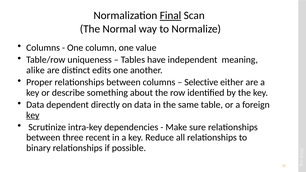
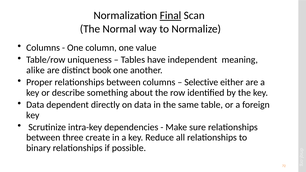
edits: edits -> book (102, 70)
key underline: present -> none (33, 115)
recent: recent -> create (98, 138)
